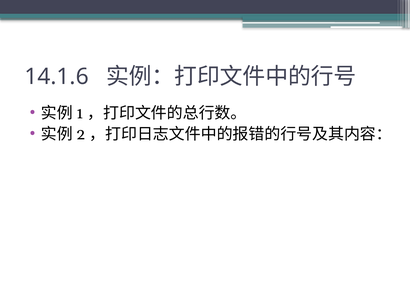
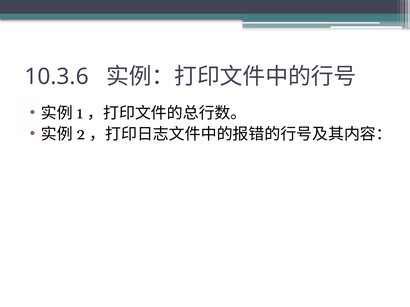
14.1.6: 14.1.6 -> 10.3.6 (57, 77)
